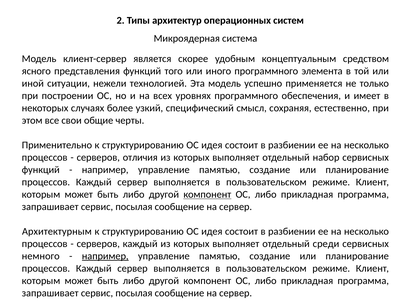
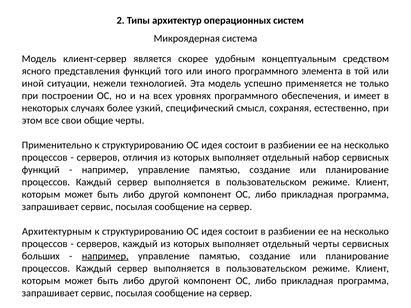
компонент underline: present -> none (207, 195)
отдельный среди: среди -> черты (326, 244)
немного: немного -> больших (41, 256)
